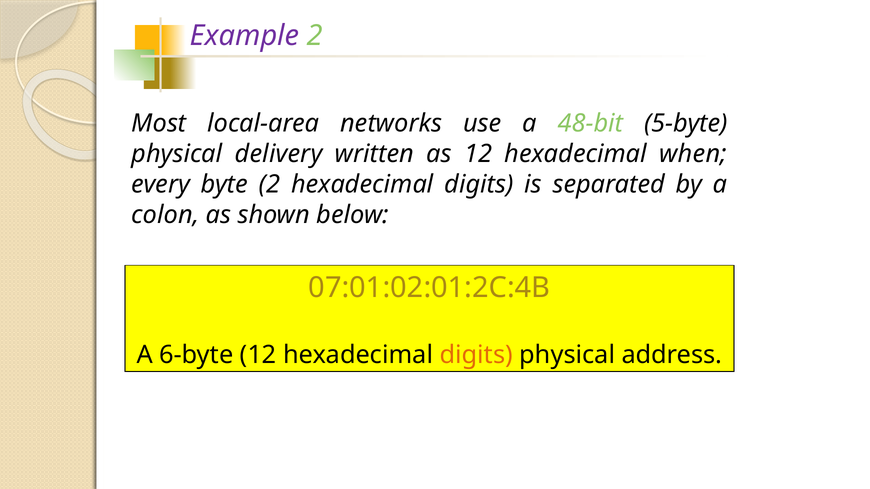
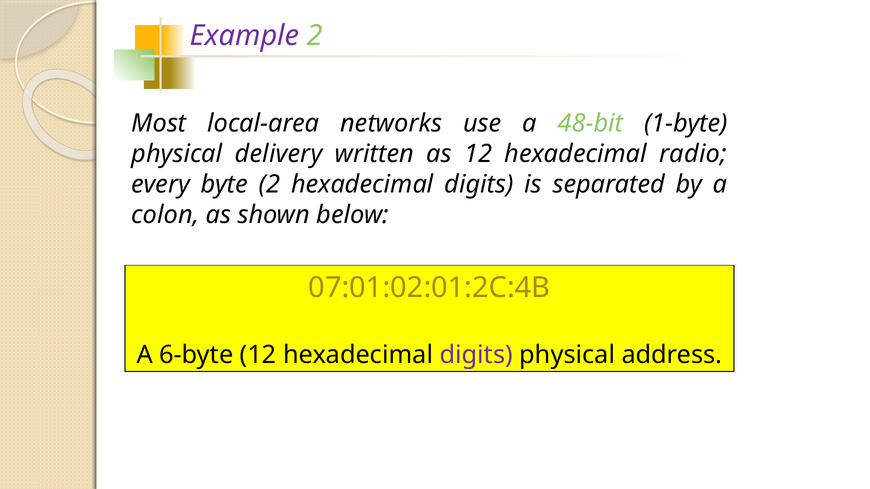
5-byte: 5-byte -> 1-byte (686, 124)
when: when -> radio (693, 154)
digits colour: orange -> purple (476, 355)
